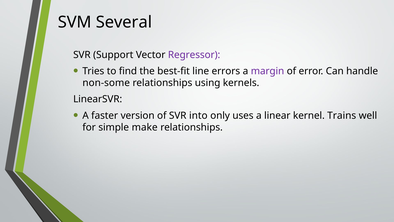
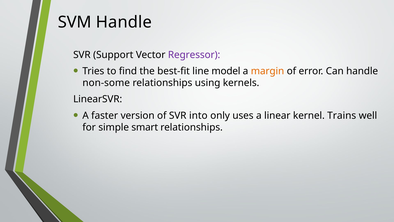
SVM Several: Several -> Handle (124, 22)
errors: errors -> model (226, 71)
margin colour: purple -> orange (268, 71)
make: make -> smart (145, 127)
